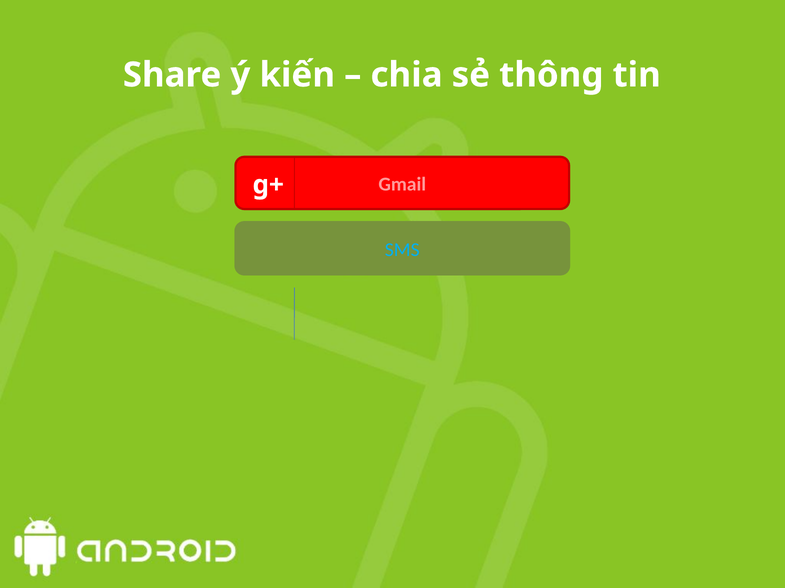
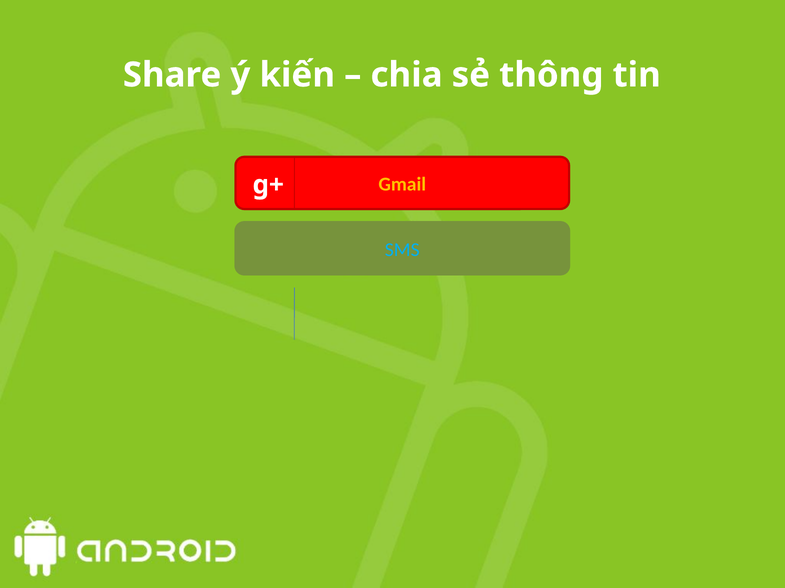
Gmail colour: pink -> yellow (402, 185)
